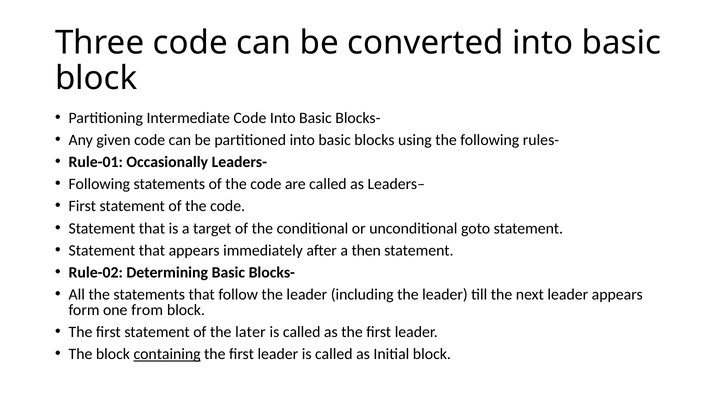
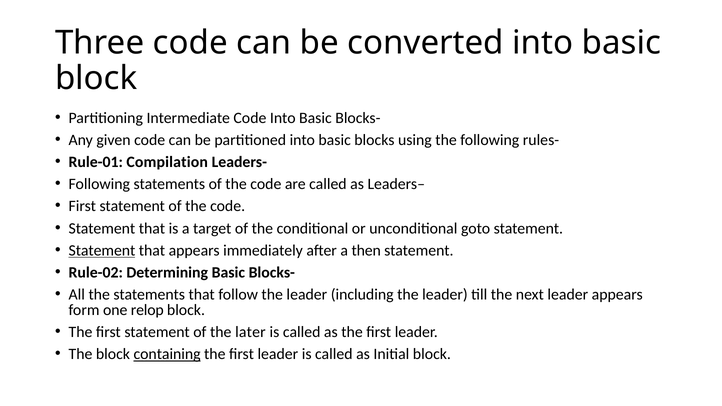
Occasionally: Occasionally -> Compilation (167, 162)
Statement underline: none -> present (102, 251)
from: from -> relop (147, 310)
